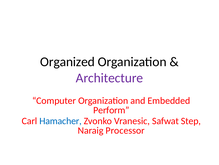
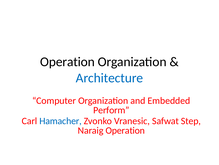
Organized: Organized -> Operation (67, 62)
Architecture colour: purple -> blue (109, 78)
Naraig Processor: Processor -> Operation (125, 130)
